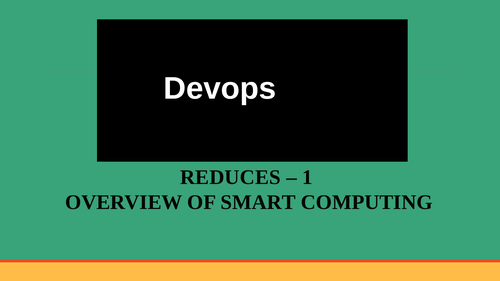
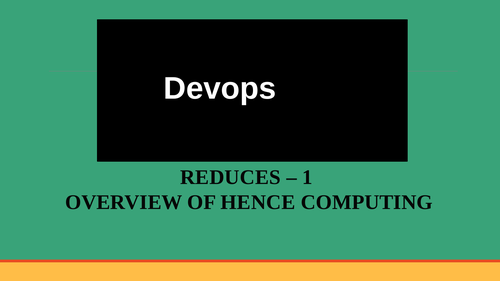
SMART: SMART -> HENCE (258, 202)
